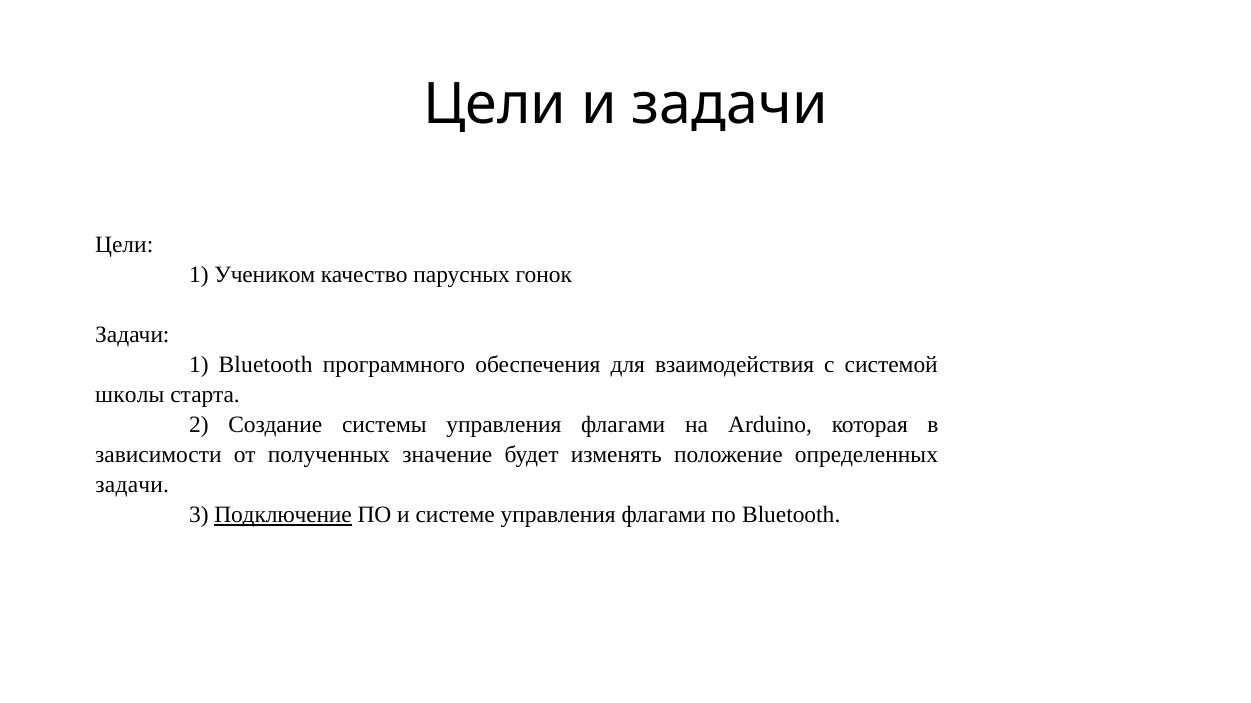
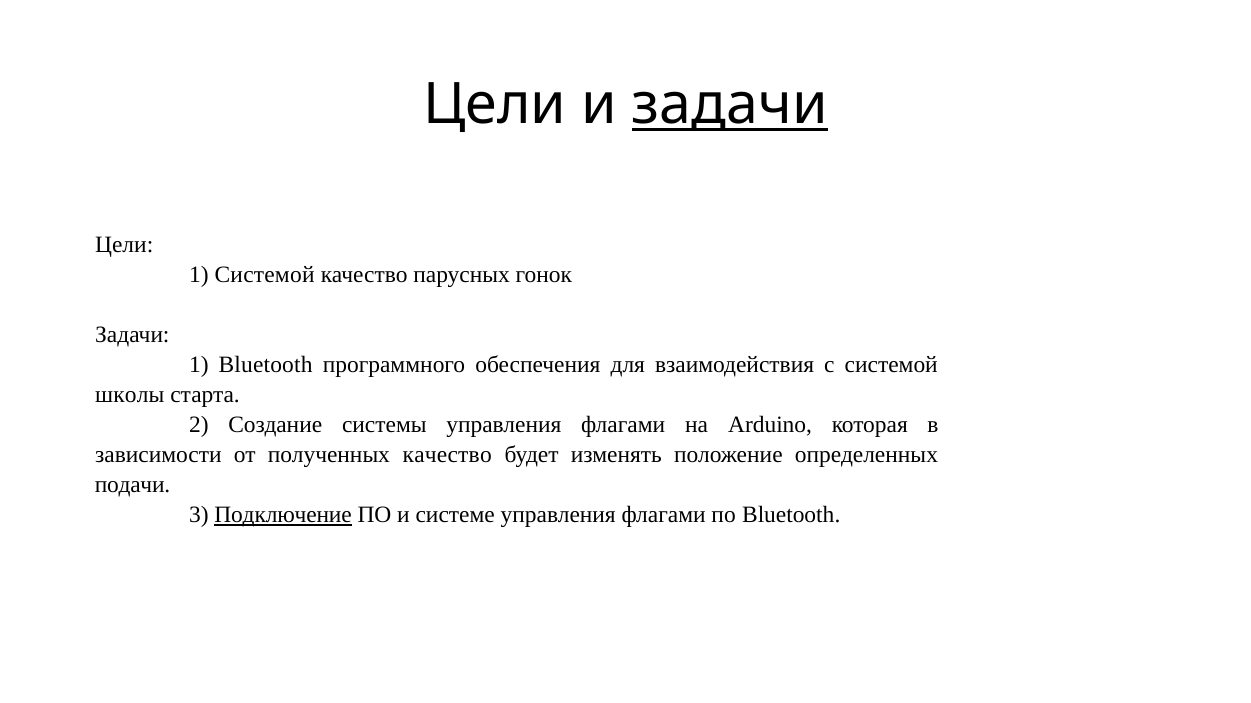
задачи underline: none -> present (730, 105)
1 Учеником: Учеником -> Системой (265, 275)
полученных значение: значение -> качество (447, 455)
задачи: задачи -> подачи (132, 485)
